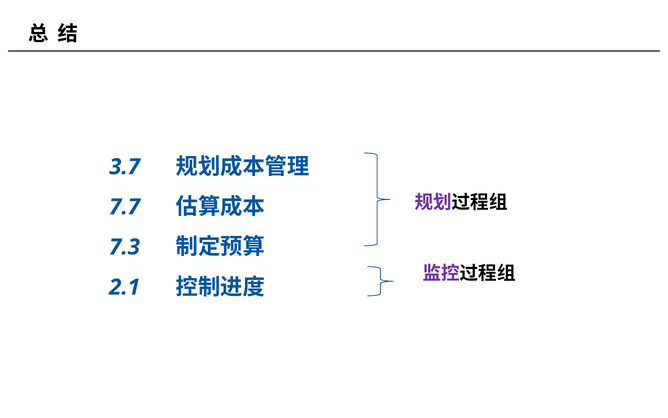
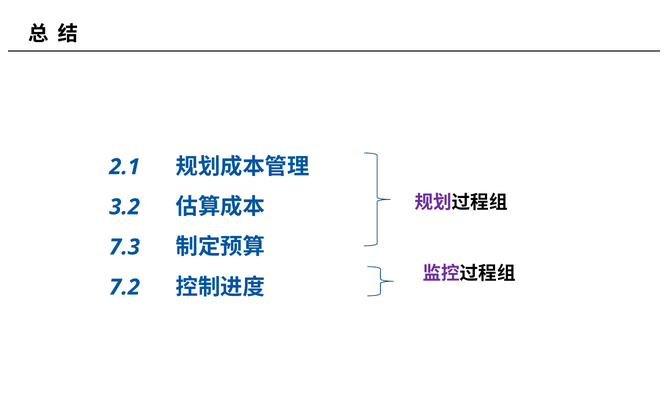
3.7: 3.7 -> 2.1 (125, 167)
7.7: 7.7 -> 3.2 (125, 207)
2.1: 2.1 -> 7.2 (125, 287)
